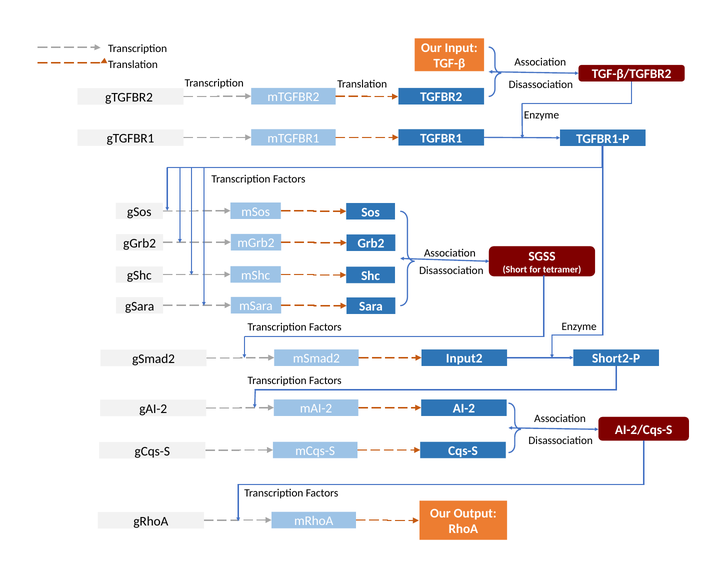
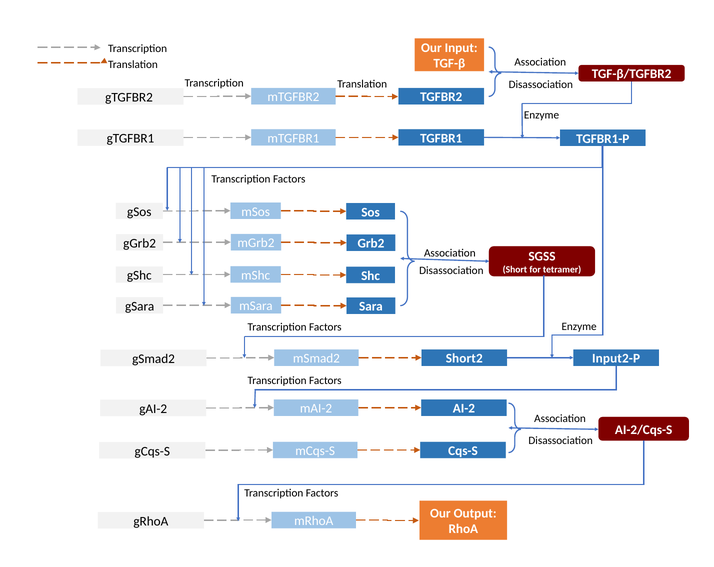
Short2-P: Short2-P -> Input2-P (616, 358)
Input2: Input2 -> Short2 (464, 358)
